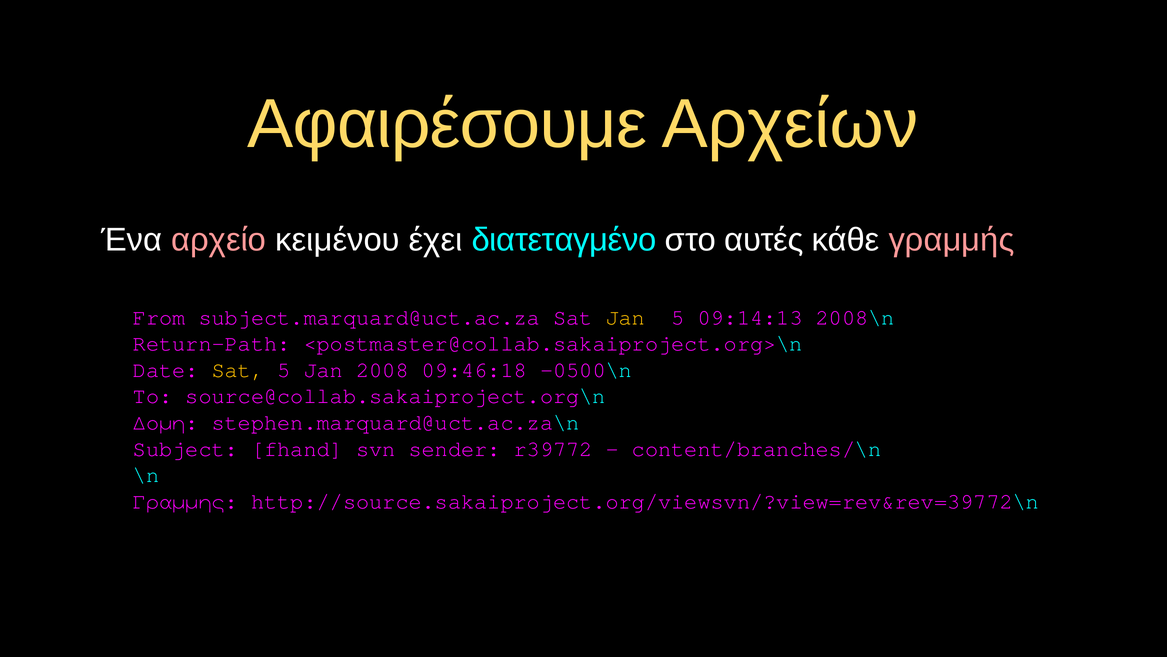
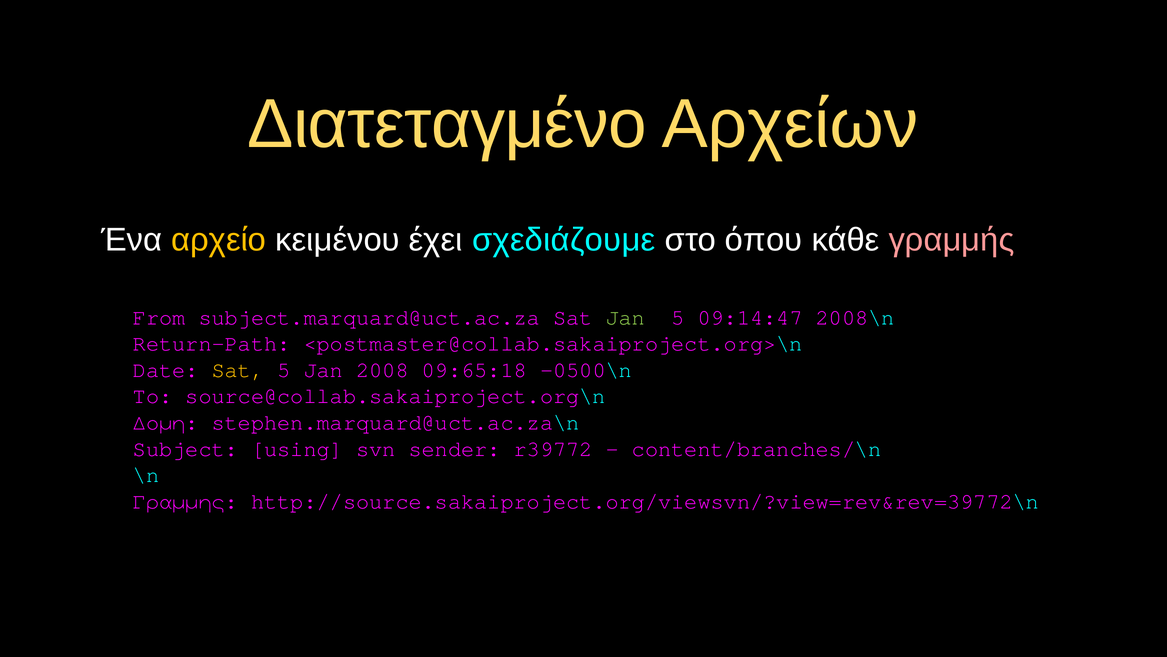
Αφαιρέσουμε: Αφαιρέσουμε -> Διατεταγμένο (447, 124)
αρχείο colour: pink -> yellow (219, 240)
διατεταγμένο: διατεταγμένο -> σχεδιάζουμε (564, 240)
αυτές: αυτές -> όπου (764, 240)
Jan colour: yellow -> light green (625, 317)
09:14:13: 09:14:13 -> 09:14:47 (750, 317)
09:46:18: 09:46:18 -> 09:65:18 (474, 370)
fhand: fhand -> using (297, 448)
